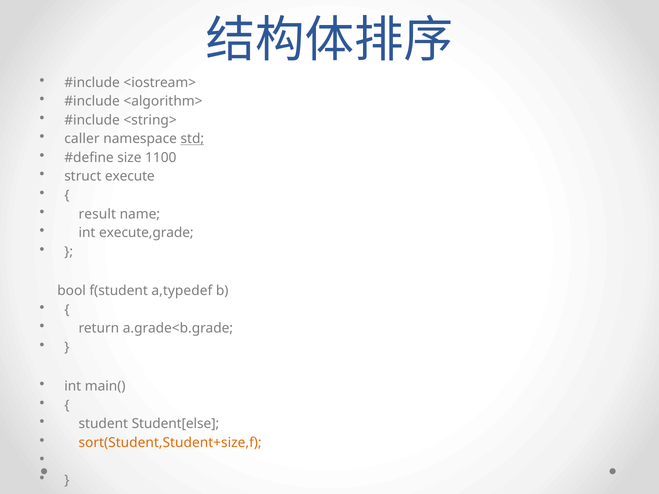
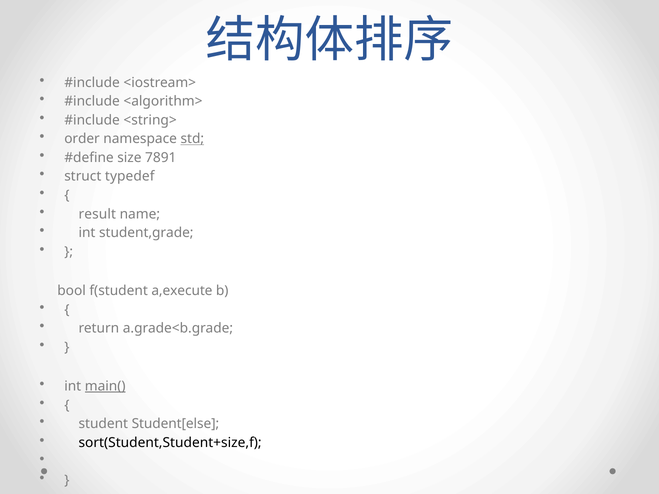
caller: caller -> order (82, 139)
1100: 1100 -> 7891 (161, 158)
execute: execute -> typedef (130, 177)
execute,grade: execute,grade -> student,grade (146, 233)
a,typedef: a,typedef -> a,execute (182, 291)
main( underline: none -> present (105, 386)
sort(Student,Student+size,f colour: orange -> black (170, 443)
